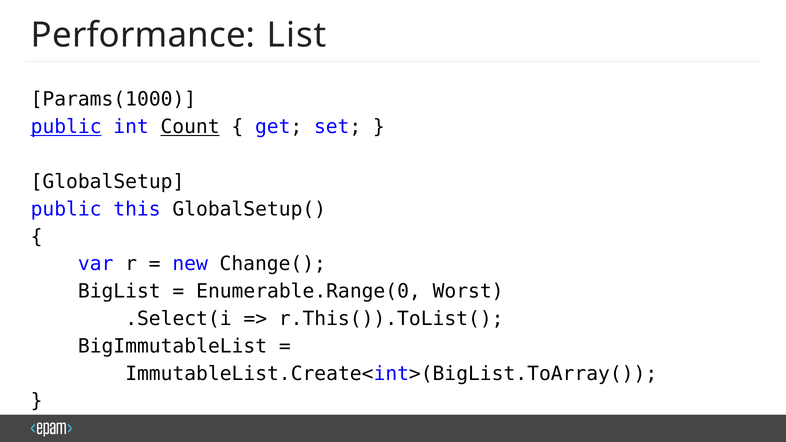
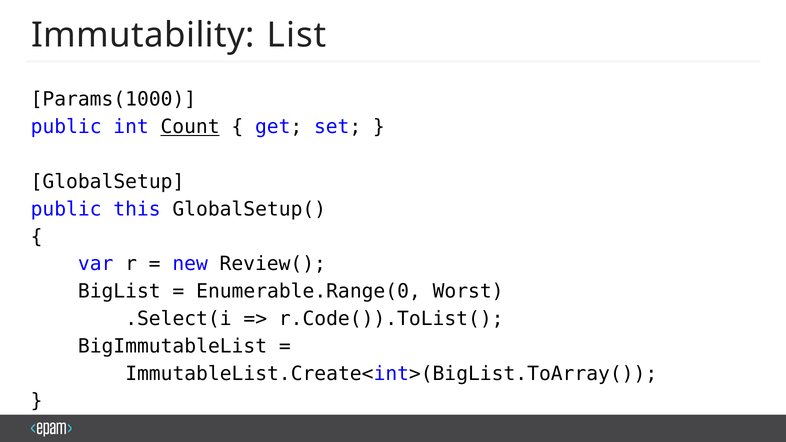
Performance: Performance -> Immutability (143, 35)
public underline: present -> none (66, 127)
Change(: Change( -> Review( (273, 264)
r.This()).ToList(: r.This()).ToList( -> r.Code()).ToList( (391, 319)
